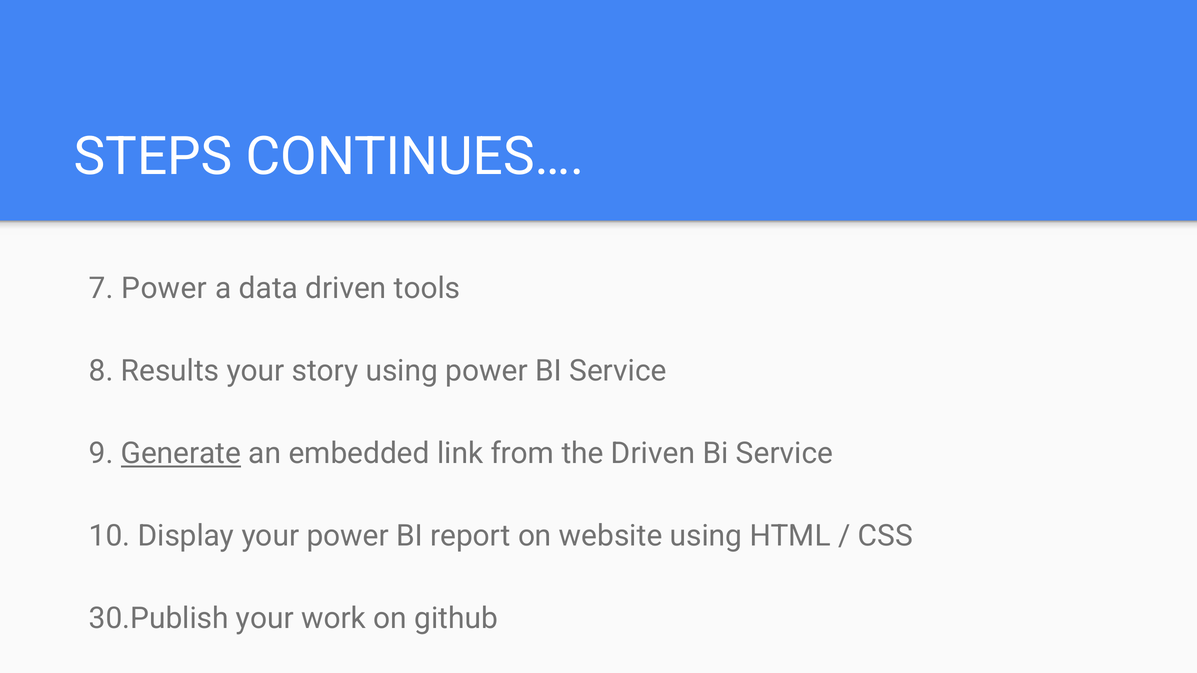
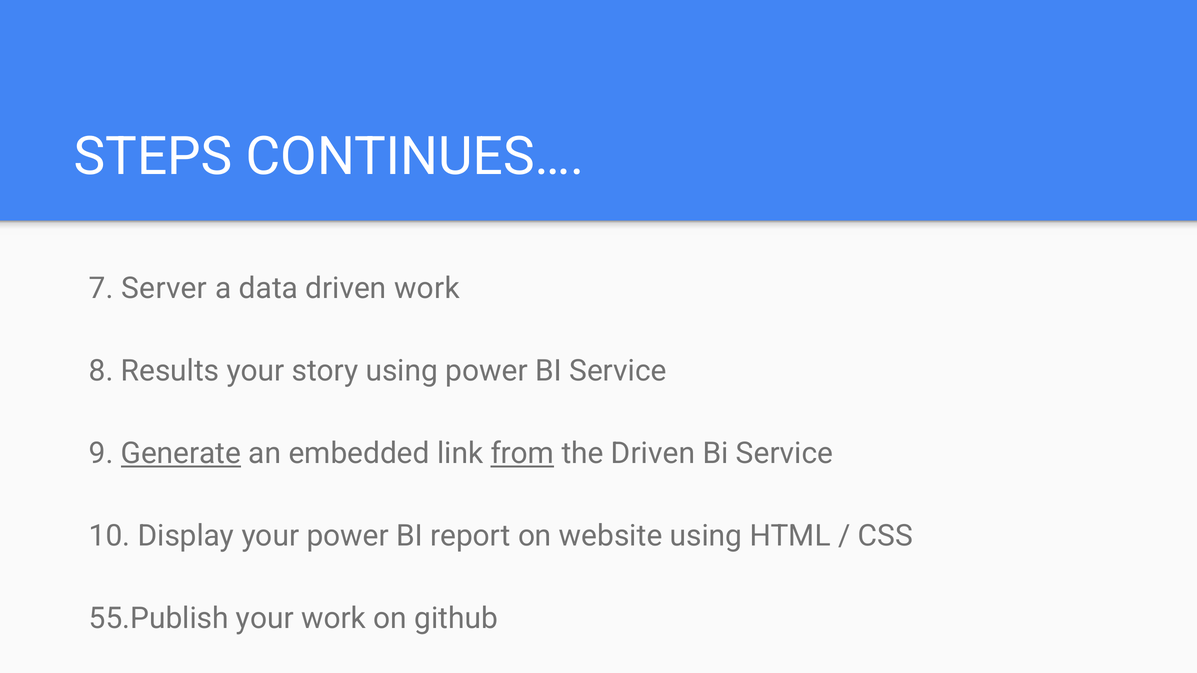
7 Power: Power -> Server (164, 289)
driven tools: tools -> work (427, 289)
from underline: none -> present (522, 454)
30.Publish: 30.Publish -> 55.Publish (159, 619)
